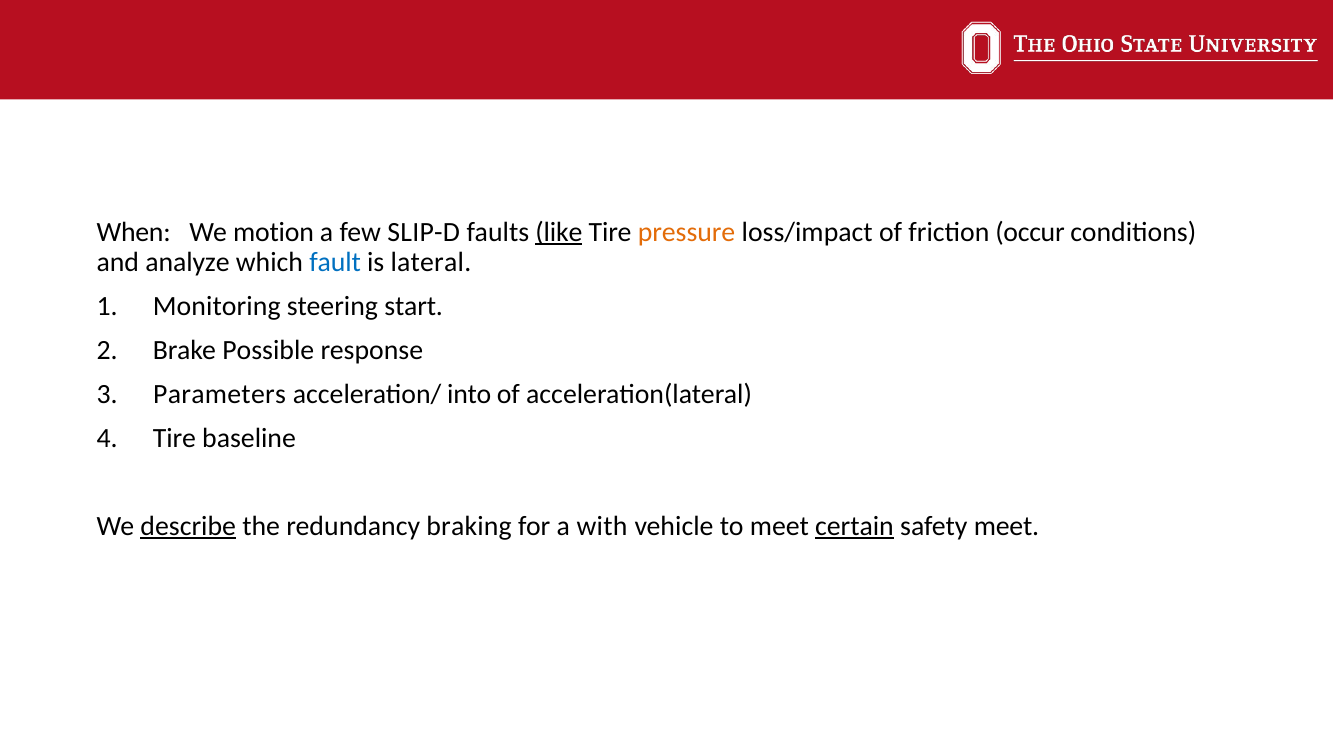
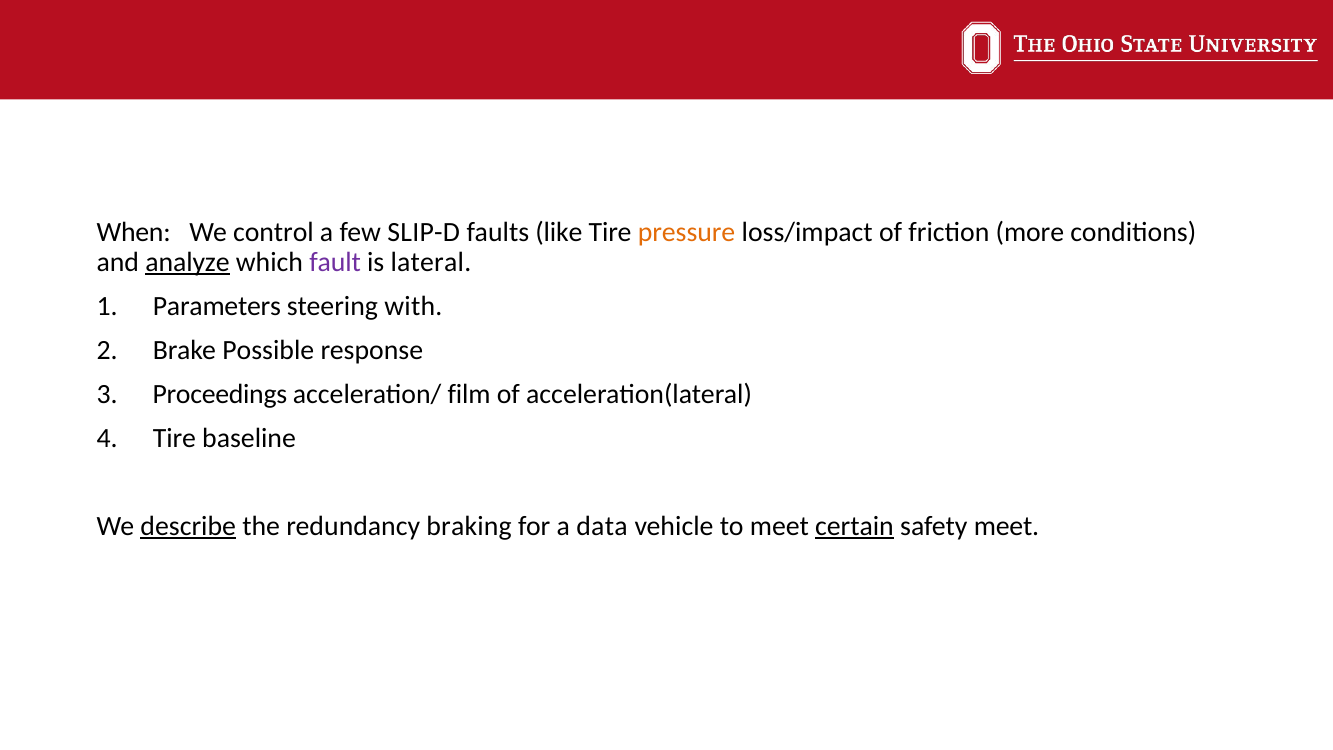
motion: motion -> control (273, 232)
like underline: present -> none (559, 232)
occur: occur -> more (1030, 232)
analyze underline: none -> present (188, 262)
fault colour: blue -> purple (335, 262)
Monitoring: Monitoring -> Parameters (217, 306)
start: start -> with (413, 306)
Parameters: Parameters -> Proceedings (220, 394)
into: into -> film (469, 394)
with: with -> data (602, 526)
